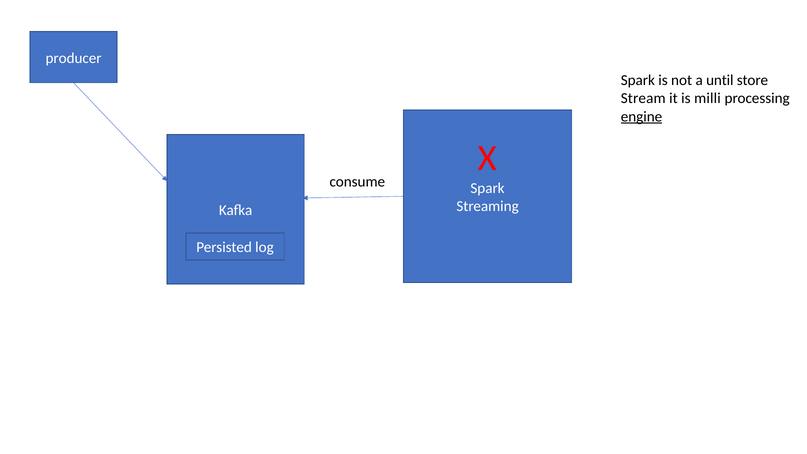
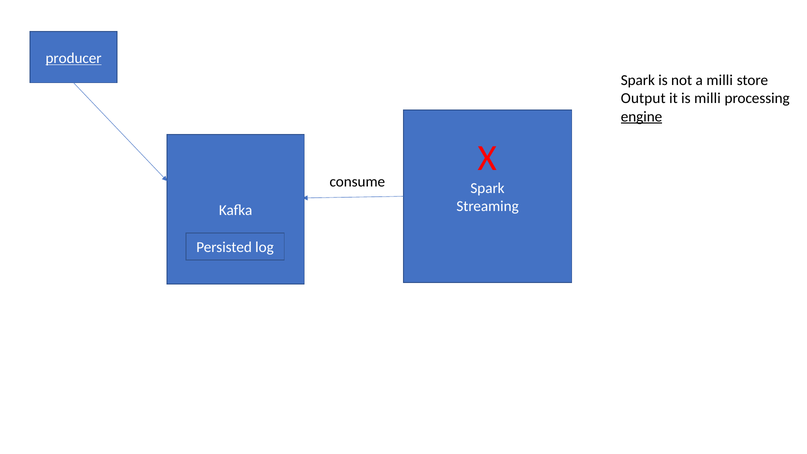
producer underline: none -> present (74, 58)
a until: until -> milli (720, 80)
Stream: Stream -> Output (643, 98)
